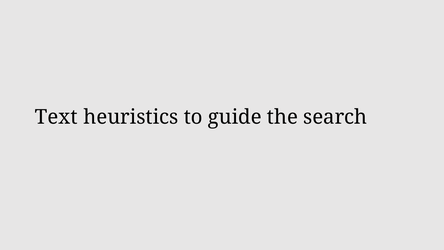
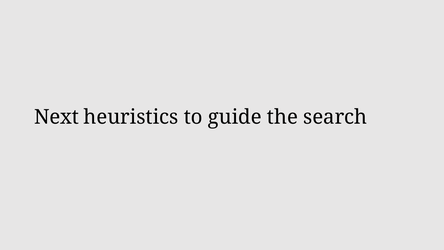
Text: Text -> Next (56, 117)
